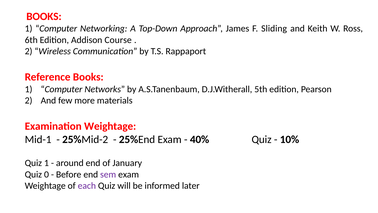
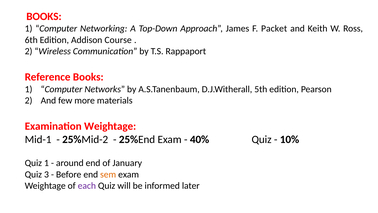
Sliding: Sliding -> Packet (274, 29)
0: 0 -> 3 (46, 174)
sem colour: purple -> orange (108, 174)
